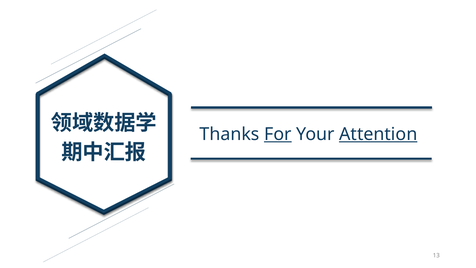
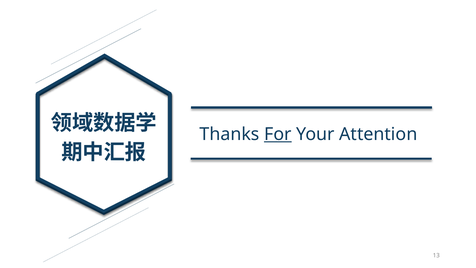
Attention underline: present -> none (378, 134)
